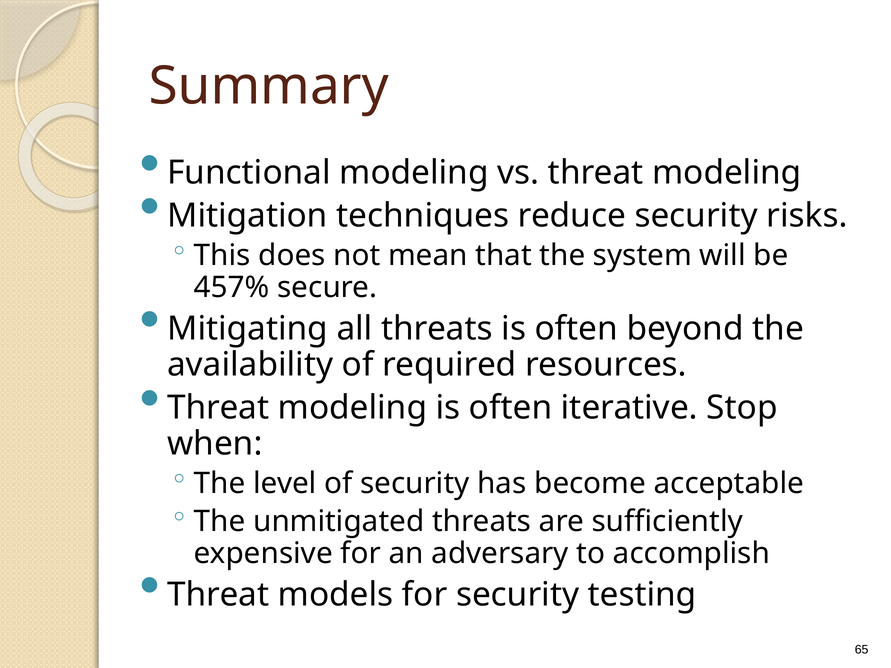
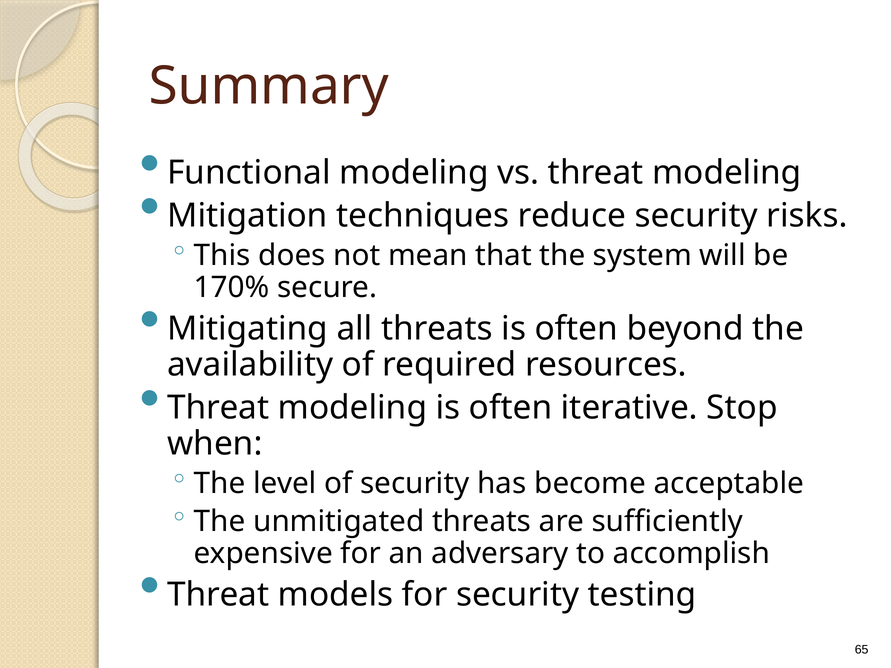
457%: 457% -> 170% (232, 288)
